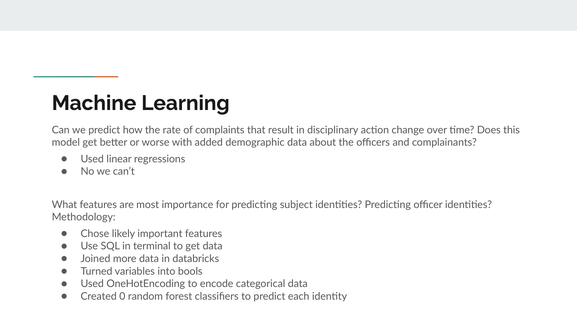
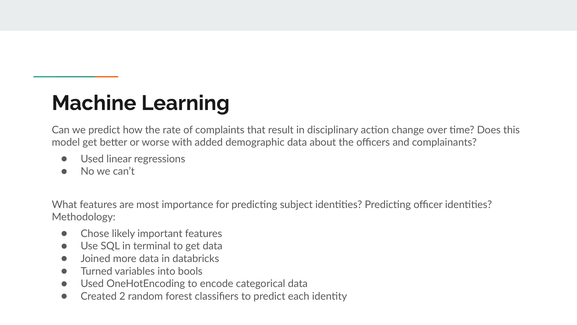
0: 0 -> 2 (122, 296)
